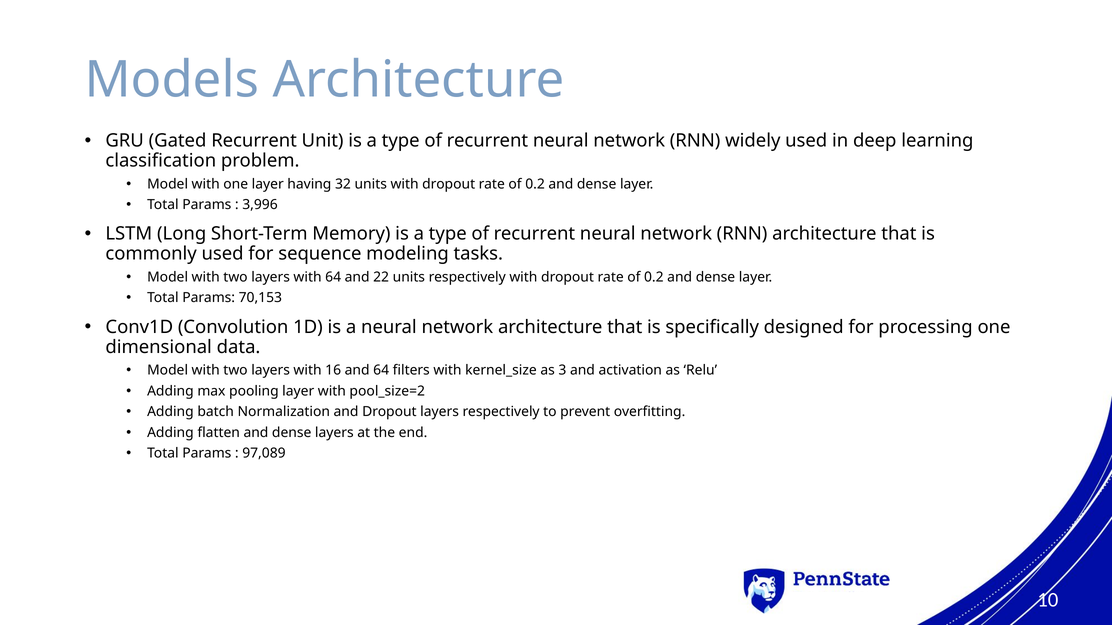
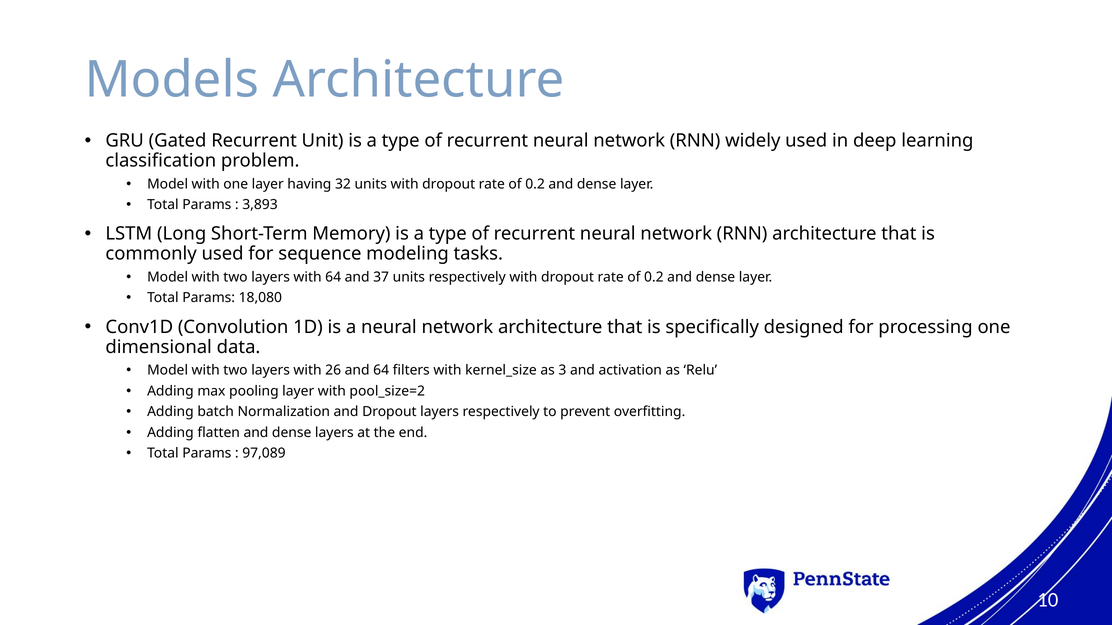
3,996: 3,996 -> 3,893 (260, 205)
22: 22 -> 37 (381, 277)
70,153: 70,153 -> 18,080 (260, 298)
16: 16 -> 26 (333, 371)
